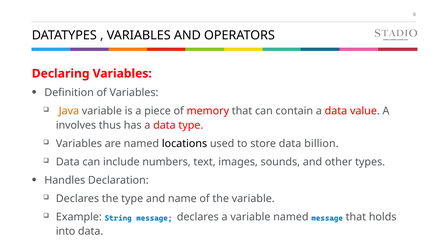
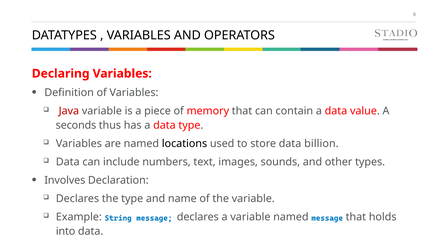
Java colour: orange -> red (69, 111)
involves: involves -> seconds (76, 125)
Handles: Handles -> Involves (65, 180)
